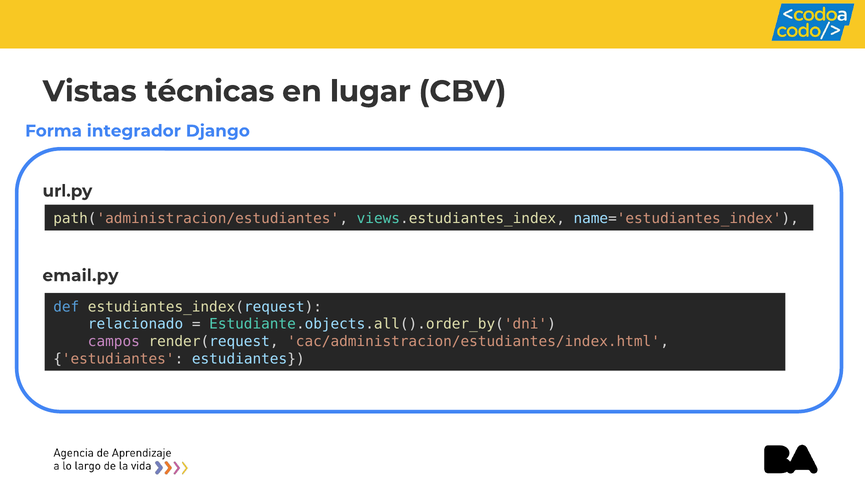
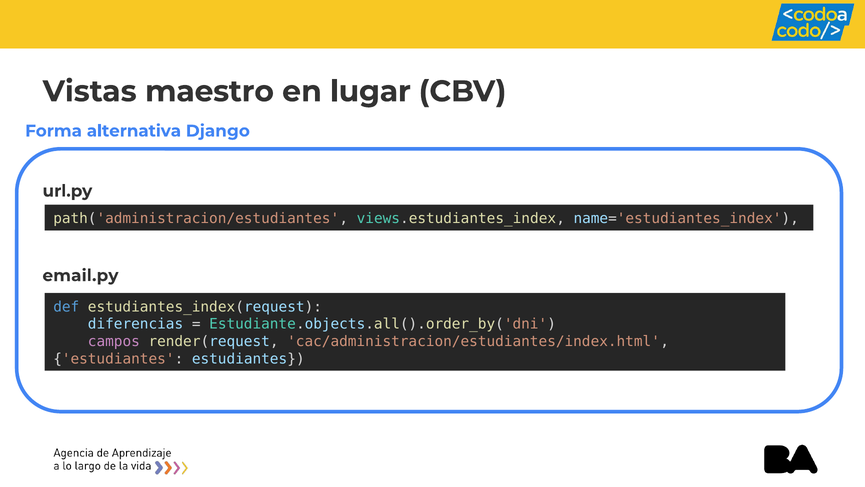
técnicas: técnicas -> maestro (210, 91)
integrador: integrador -> alternativa (134, 131)
relacionado: relacionado -> diferencias (136, 324)
